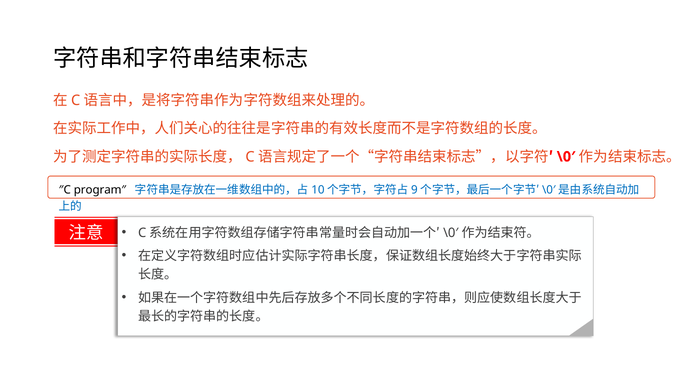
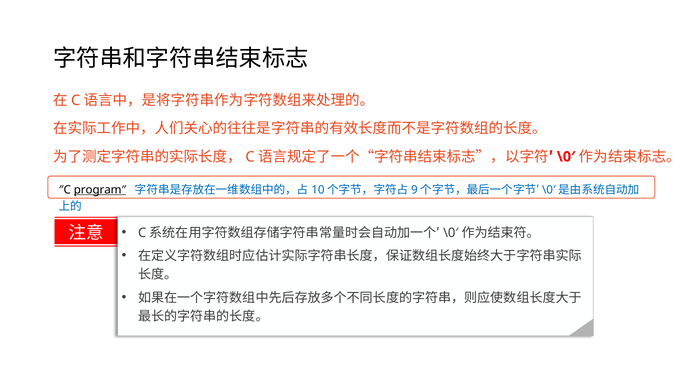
program″ underline: none -> present (100, 190)
